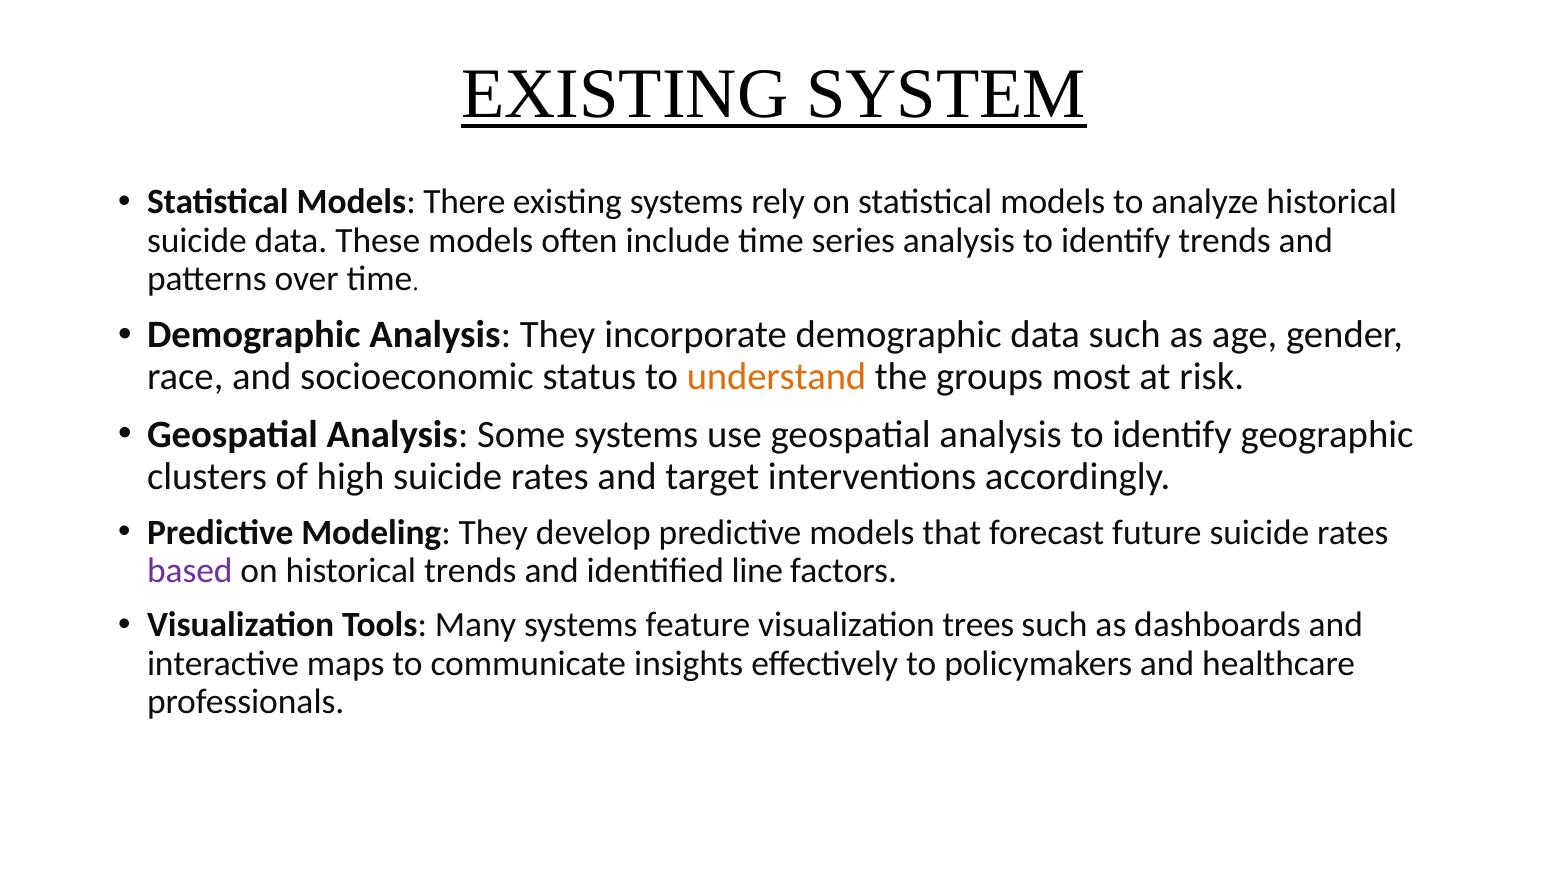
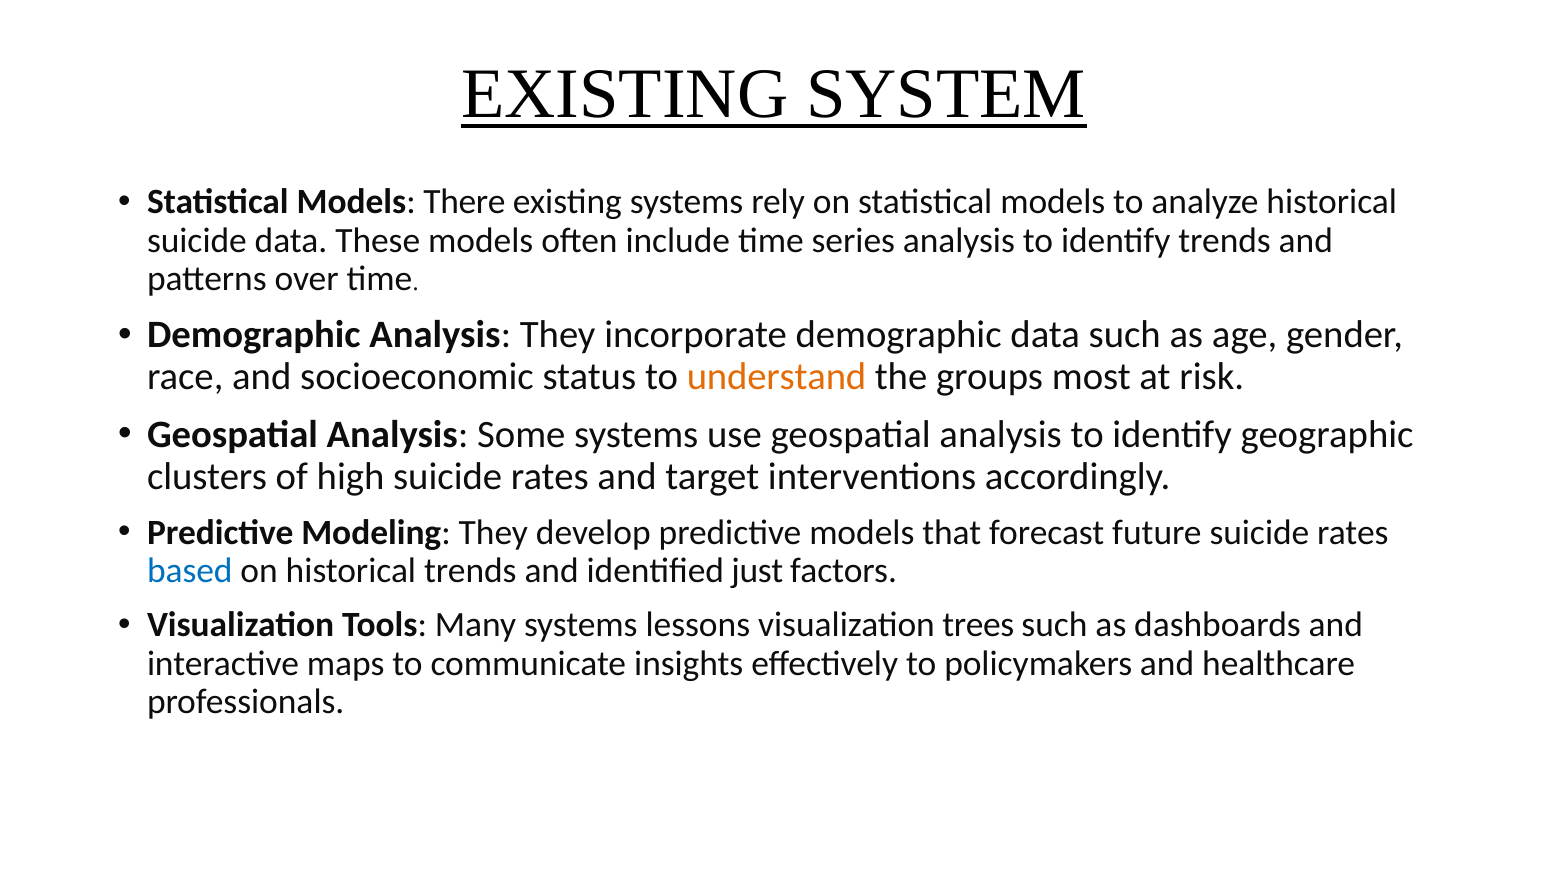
based colour: purple -> blue (190, 571)
line: line -> just (757, 571)
feature: feature -> lessons (698, 625)
